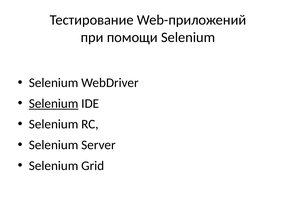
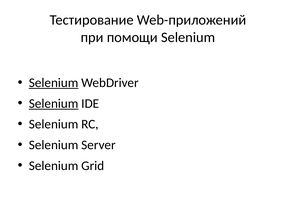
Selenium underline: none -> present (54, 83)
